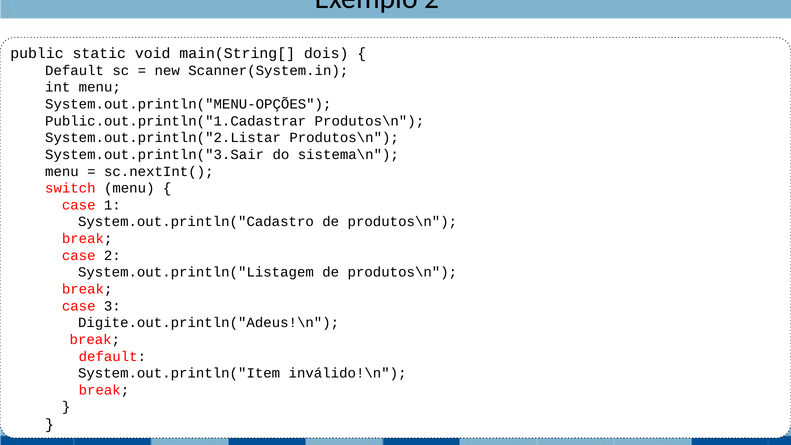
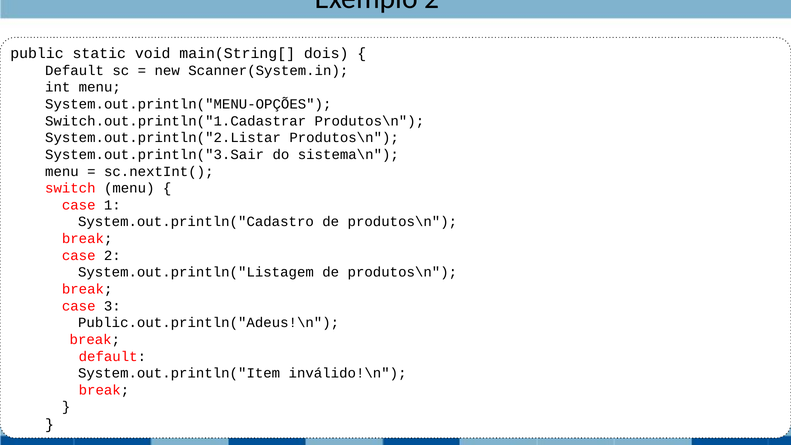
Public.out.println("1.Cadastrar: Public.out.println("1.Cadastrar -> Switch.out.println("1.Cadastrar (176, 121)
Digite.out.println("Adeus!\n: Digite.out.println("Adeus!\n -> Public.out.println("Adeus!\n (209, 323)
